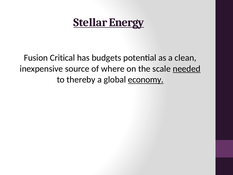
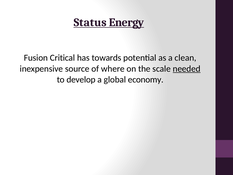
Stellar: Stellar -> Status (90, 22)
budgets: budgets -> towards (106, 58)
thereby: thereby -> develop (81, 80)
economy underline: present -> none (146, 80)
